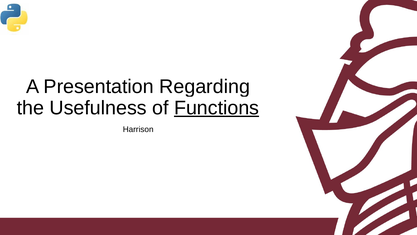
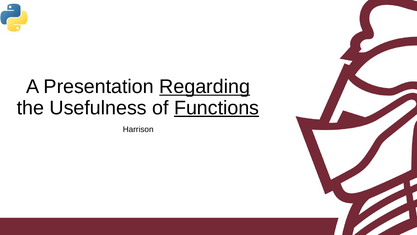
Regarding underline: none -> present (205, 86)
